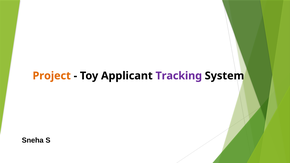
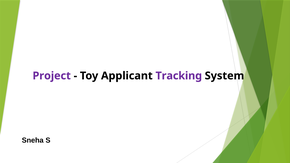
Project colour: orange -> purple (52, 76)
